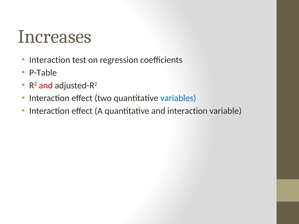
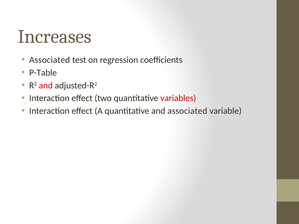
Interaction: Interaction -> Associated (50, 60)
variables colour: blue -> red (178, 98)
and interaction: interaction -> associated (187, 111)
